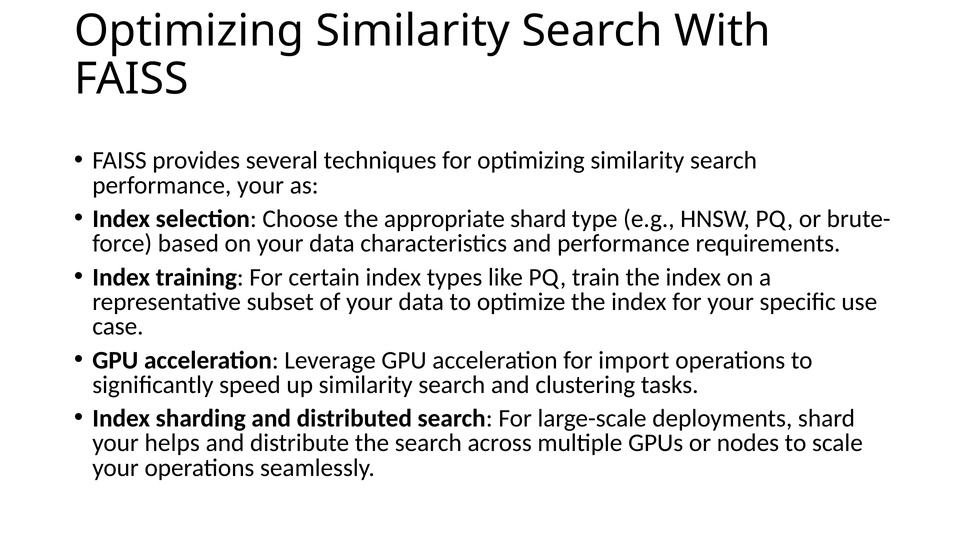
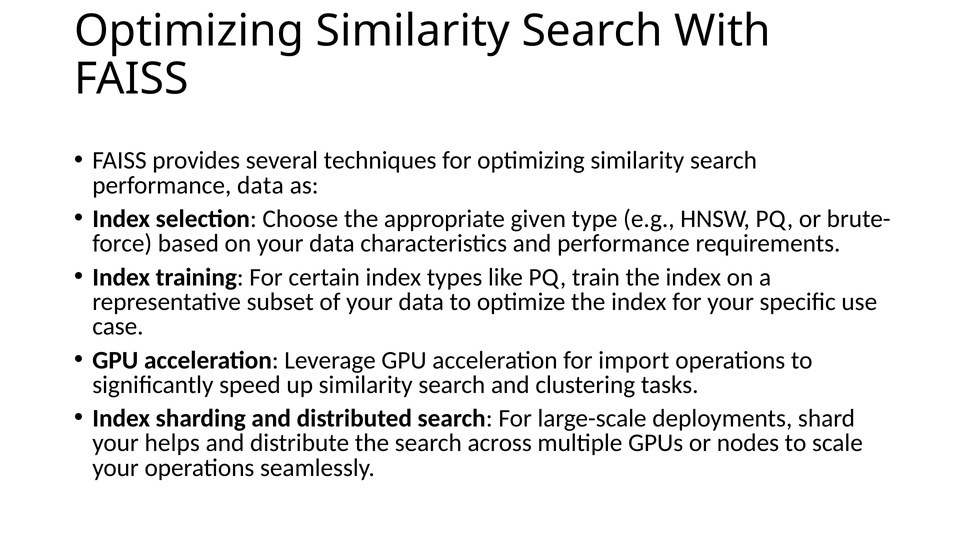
performance your: your -> data (260, 185)
appropriate shard: shard -> given (538, 219)
